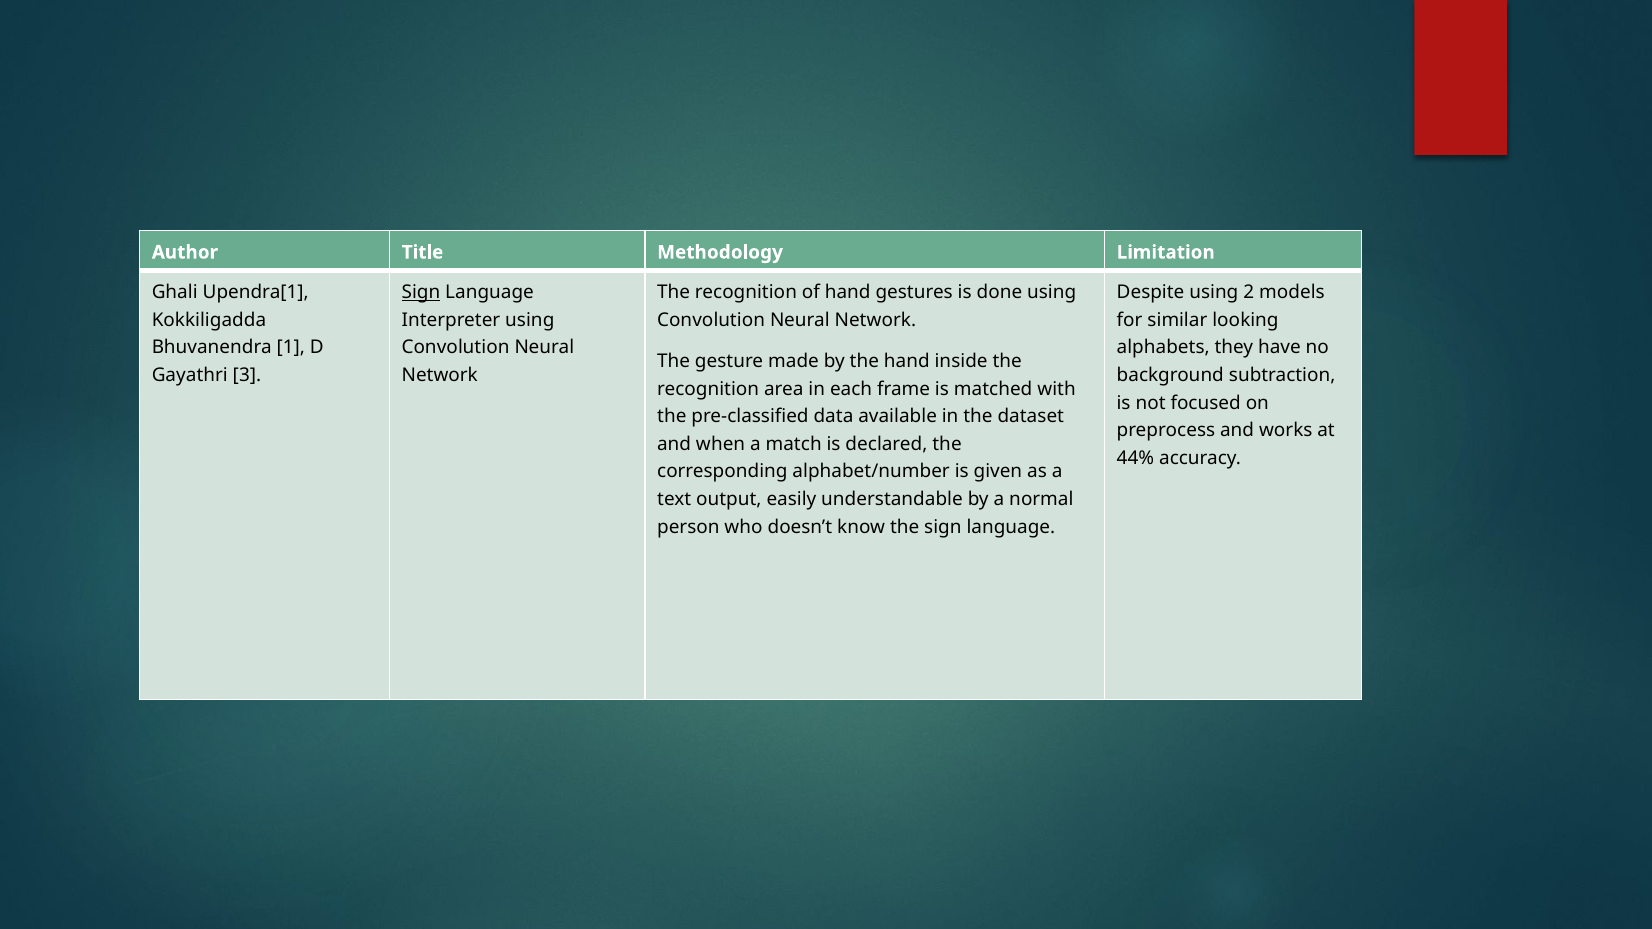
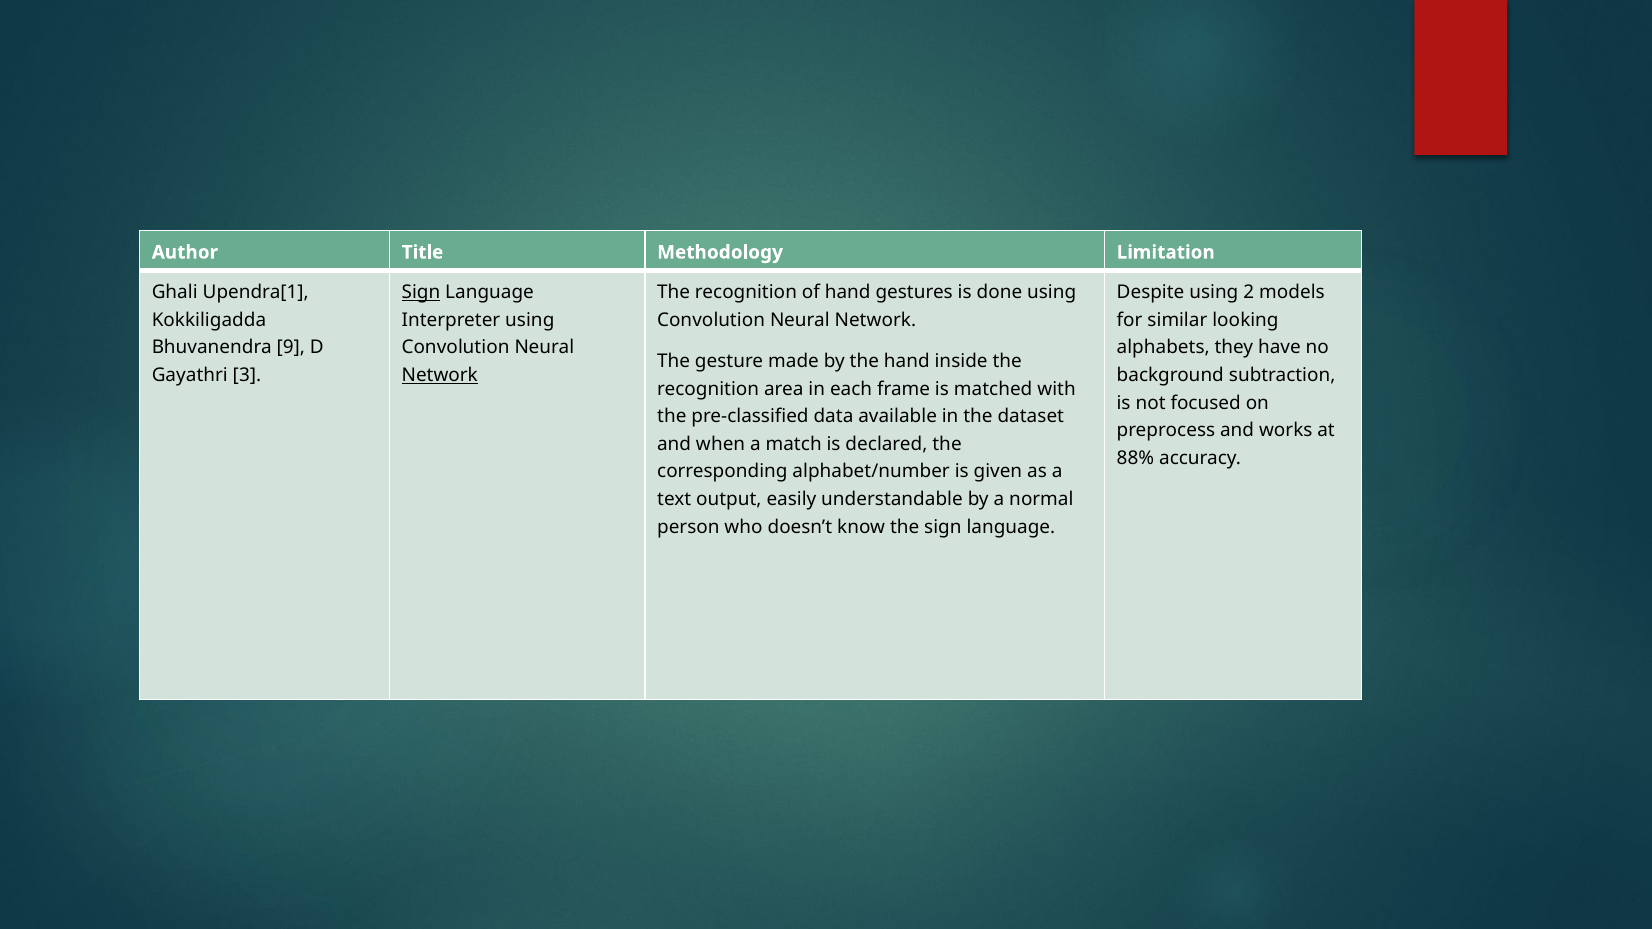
1: 1 -> 9 (291, 348)
Network underline: none -> present (440, 375)
44%: 44% -> 88% (1135, 458)
